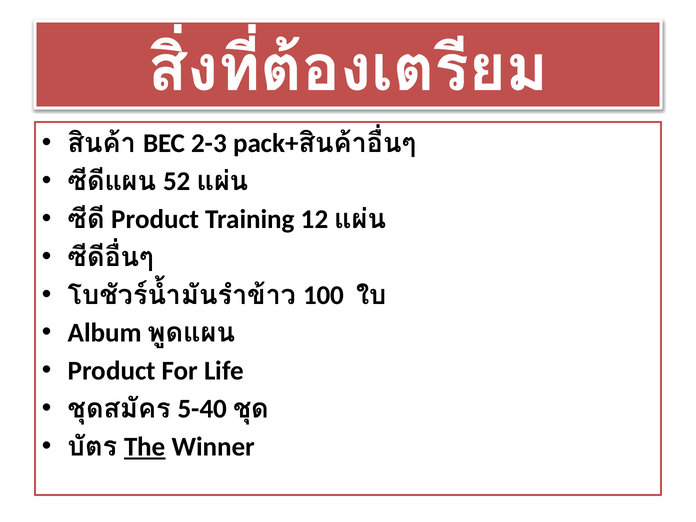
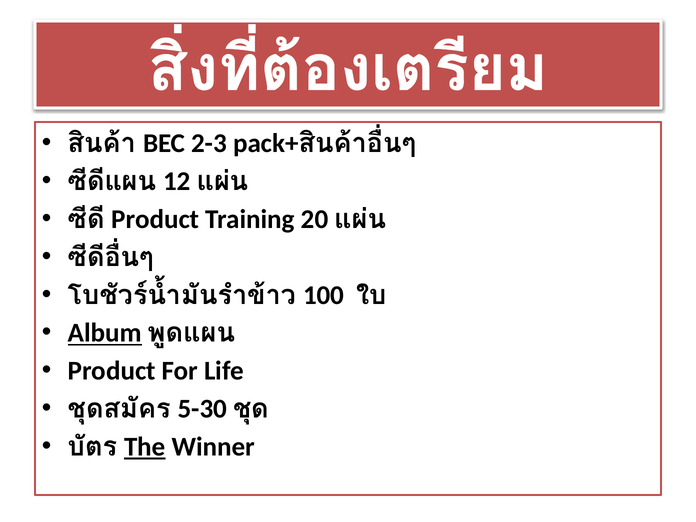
52: 52 -> 12 (177, 181)
12: 12 -> 20 (315, 219)
Album underline: none -> present (105, 333)
5-40: 5-40 -> 5-30 (202, 409)
